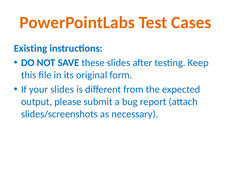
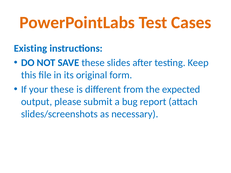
your slides: slides -> these (62, 90)
